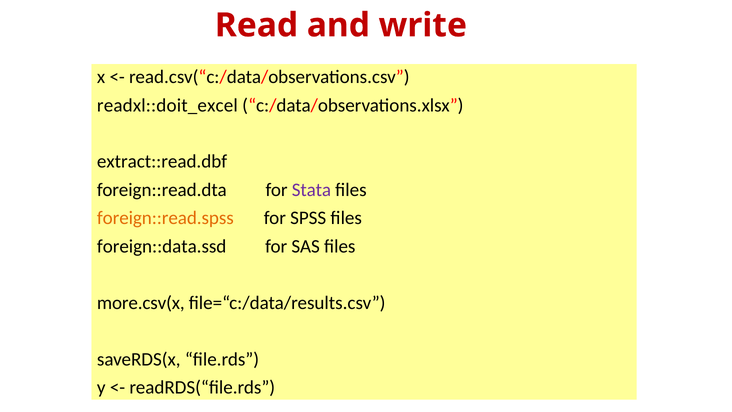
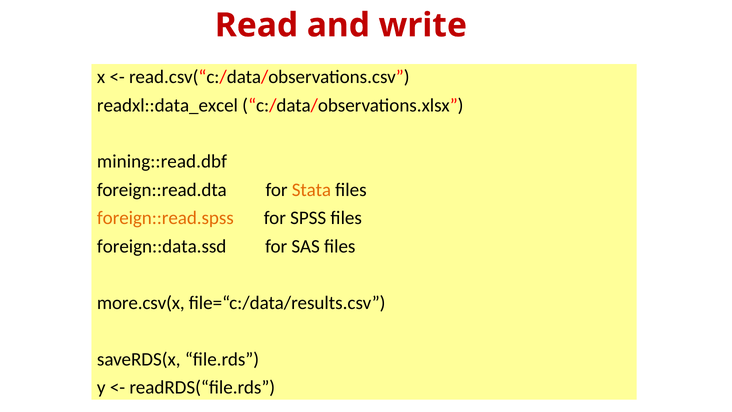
readxl::doit_excel: readxl::doit_excel -> readxl::data_excel (167, 105)
extract::read.dbf: extract::read.dbf -> mining::read.dbf (162, 162)
Stata colour: purple -> orange (311, 190)
